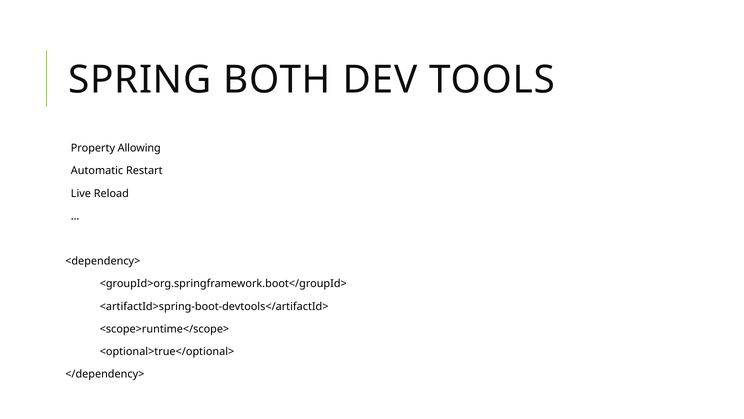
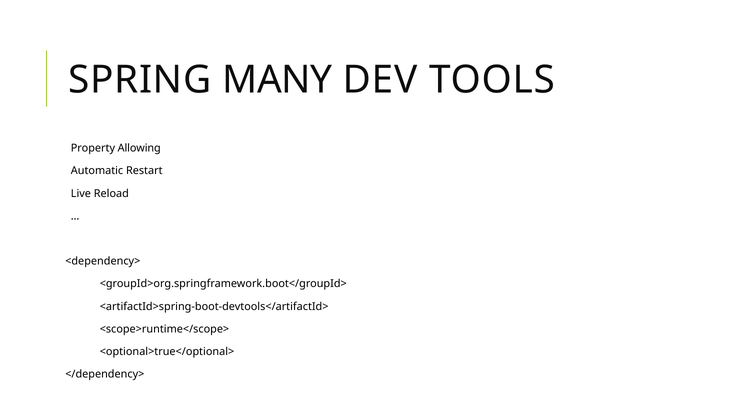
BOTH: BOTH -> MANY (277, 80)
